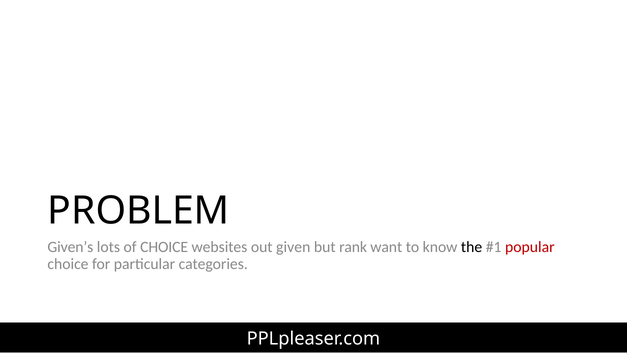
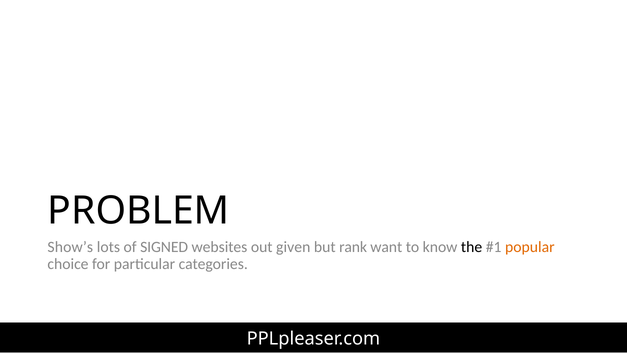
Given’s: Given’s -> Show’s (70, 247)
of CHOICE: CHOICE -> SIGNED (164, 247)
popular colour: red -> orange (530, 247)
